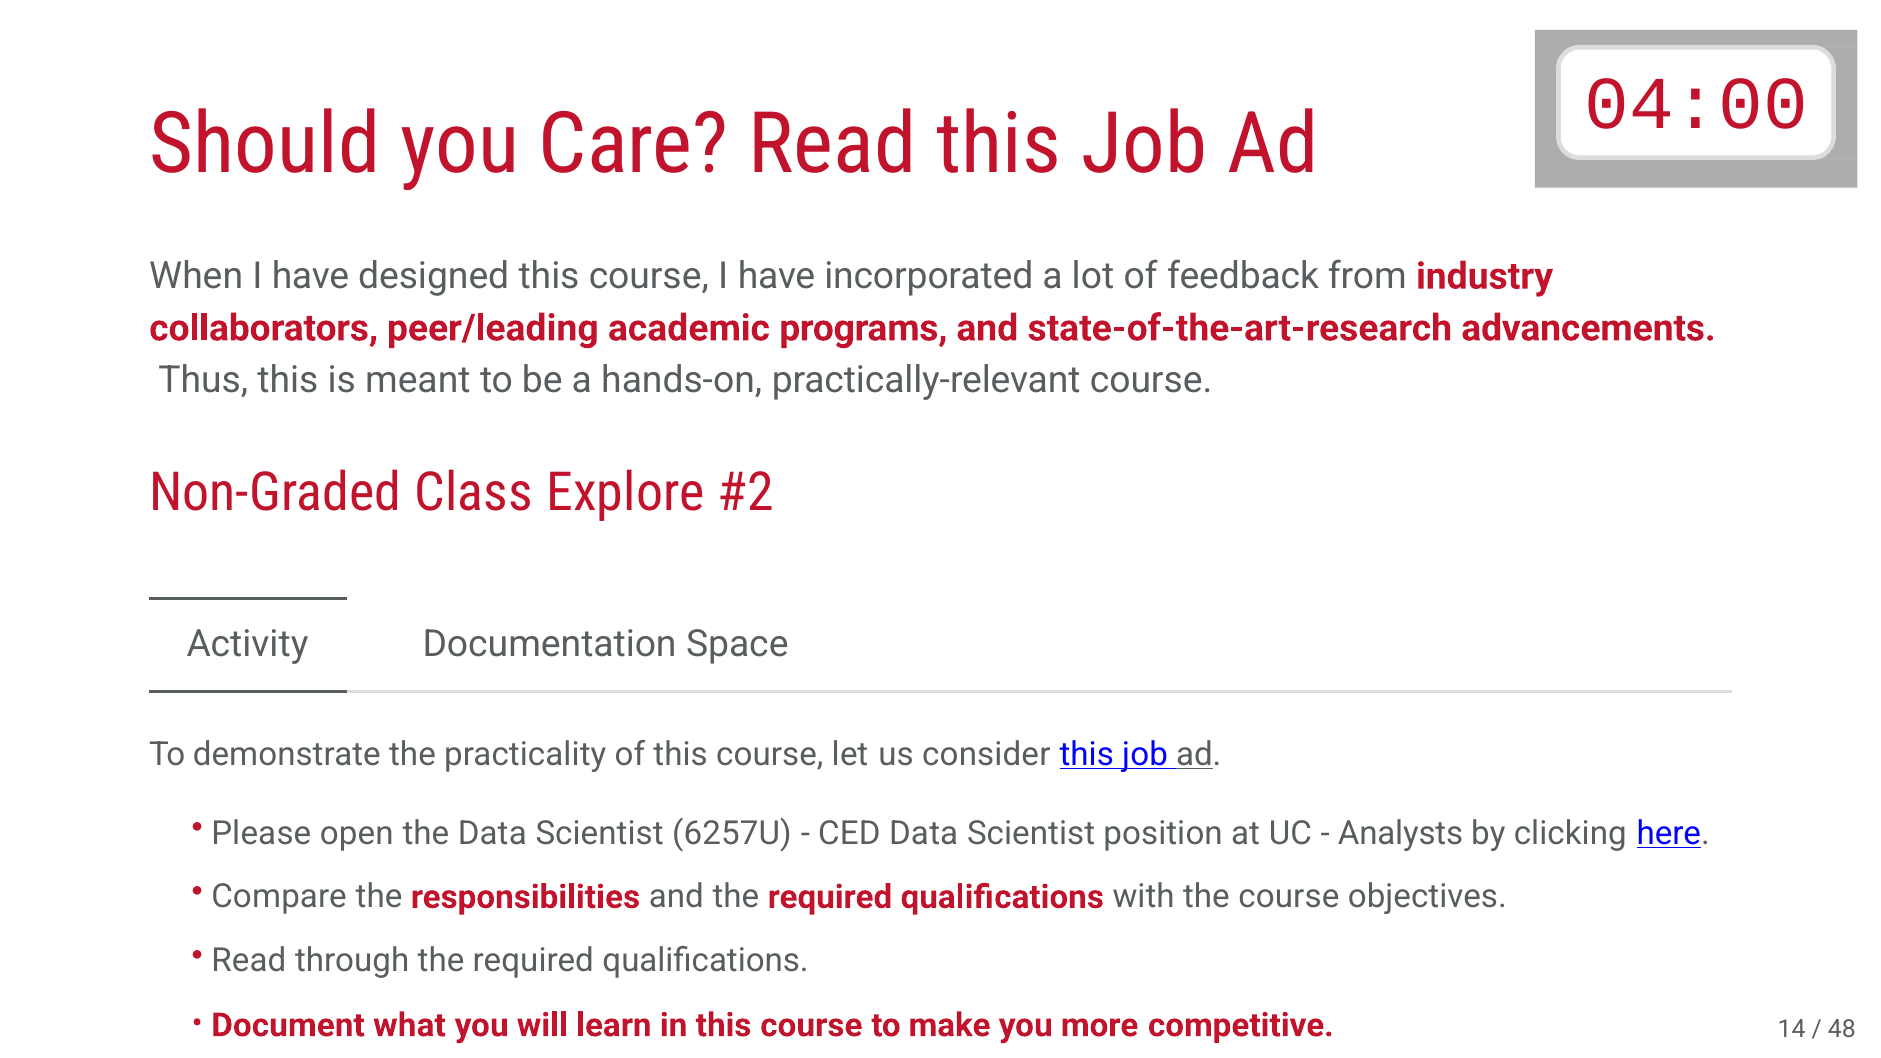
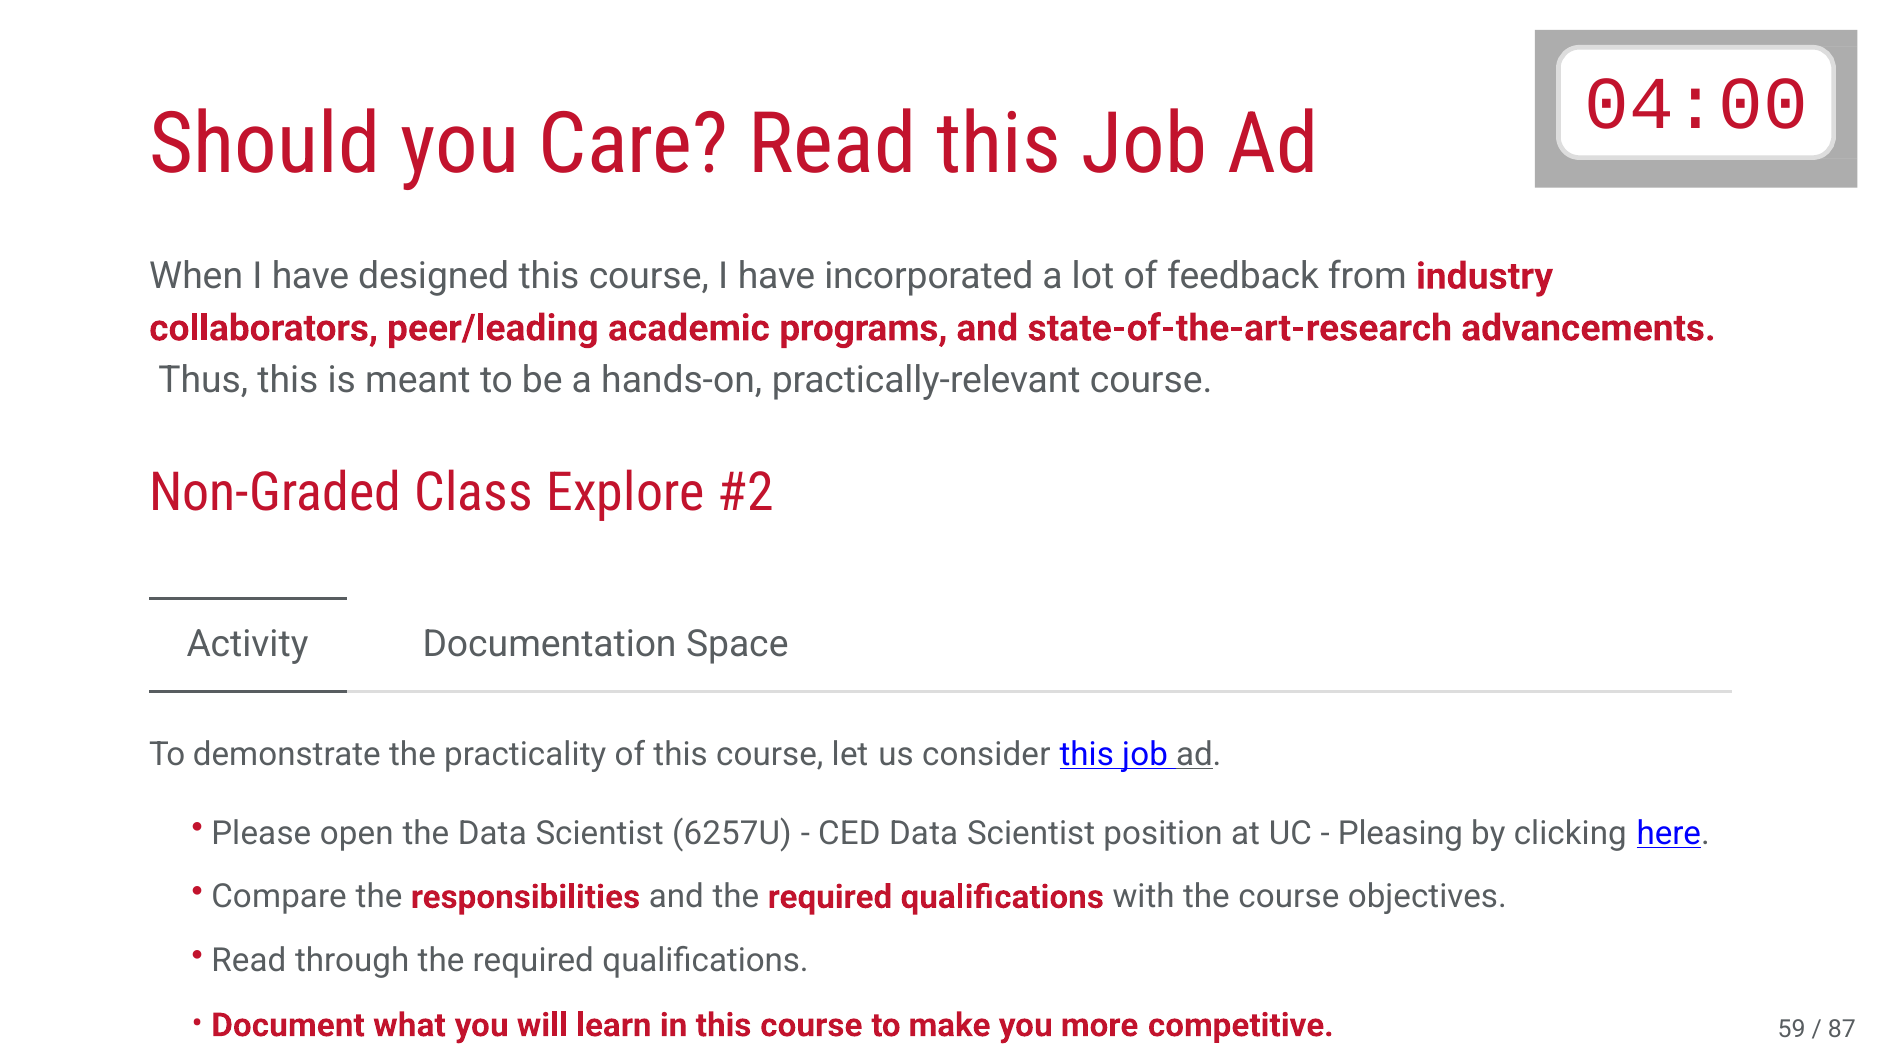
Analysts: Analysts -> Pleasing (1401, 834)
14: 14 -> 59 (1792, 1030)
48: 48 -> 87 (1842, 1030)
